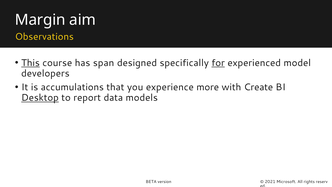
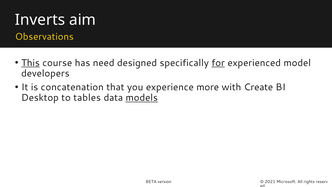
Margin: Margin -> Inverts (40, 20)
span: span -> need (104, 63)
accumulations: accumulations -> concatenation (72, 87)
Desktop underline: present -> none (40, 98)
report: report -> tables (87, 98)
models underline: none -> present (142, 98)
